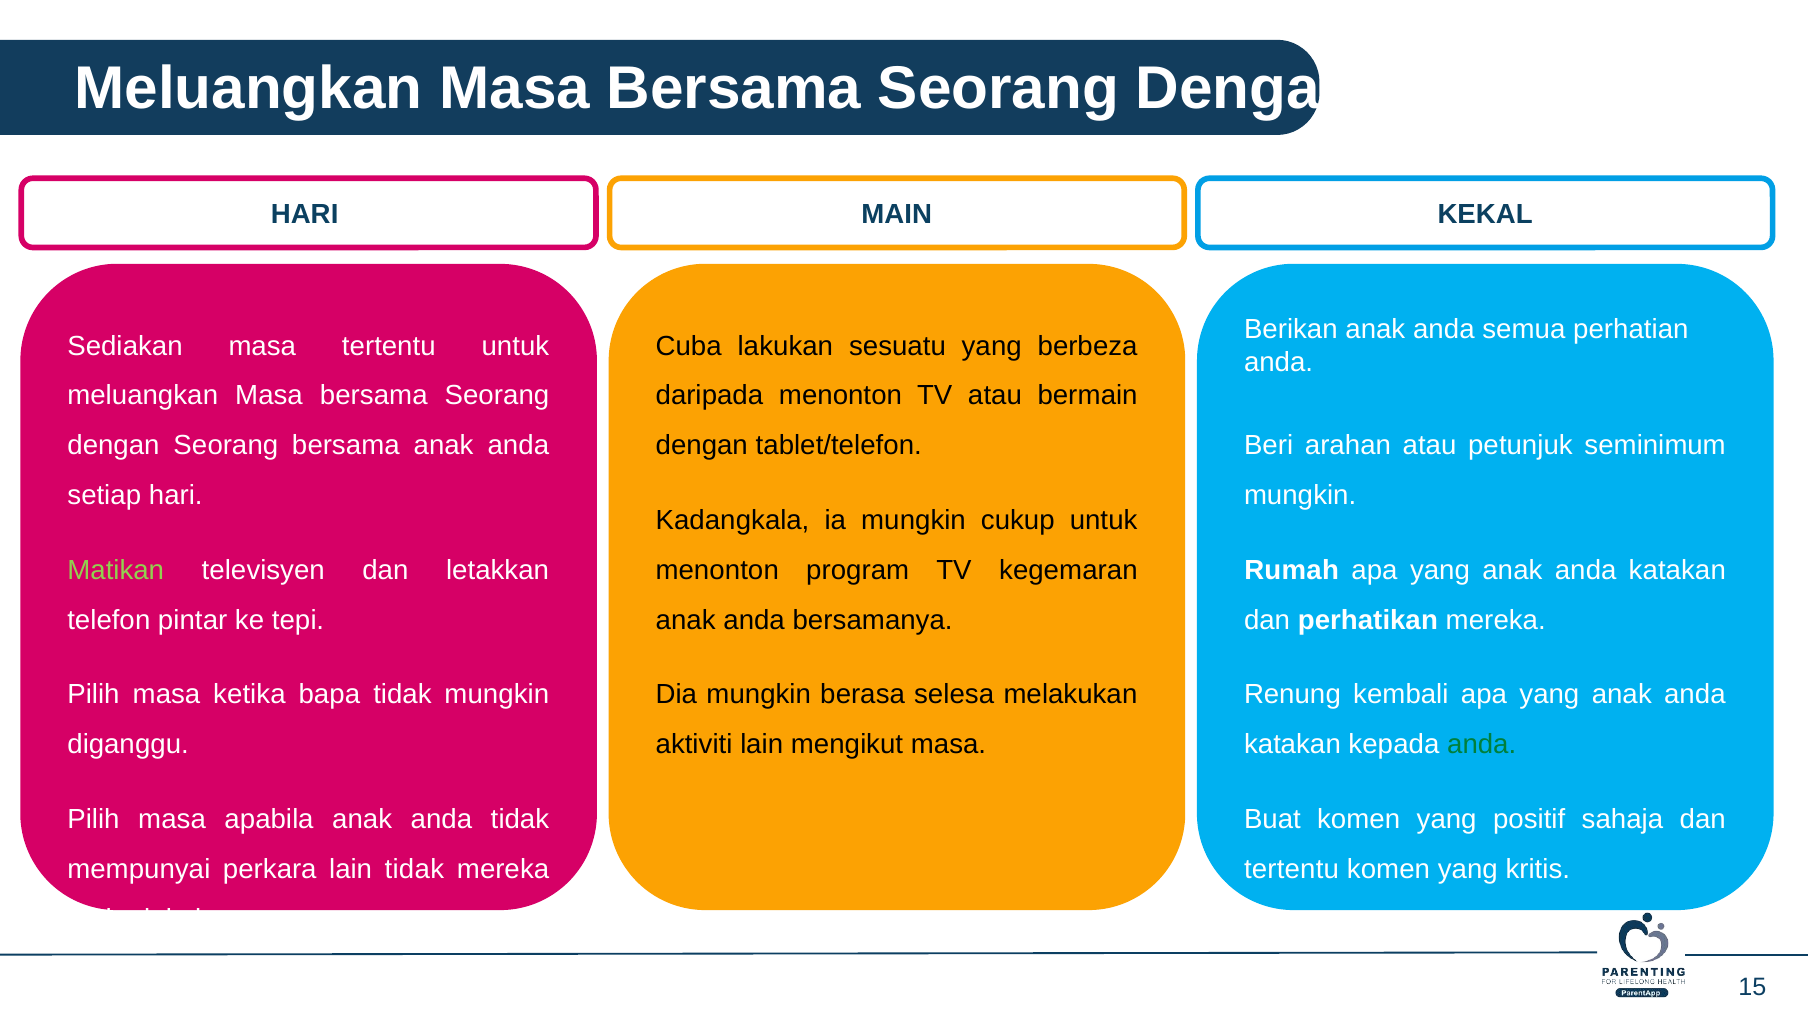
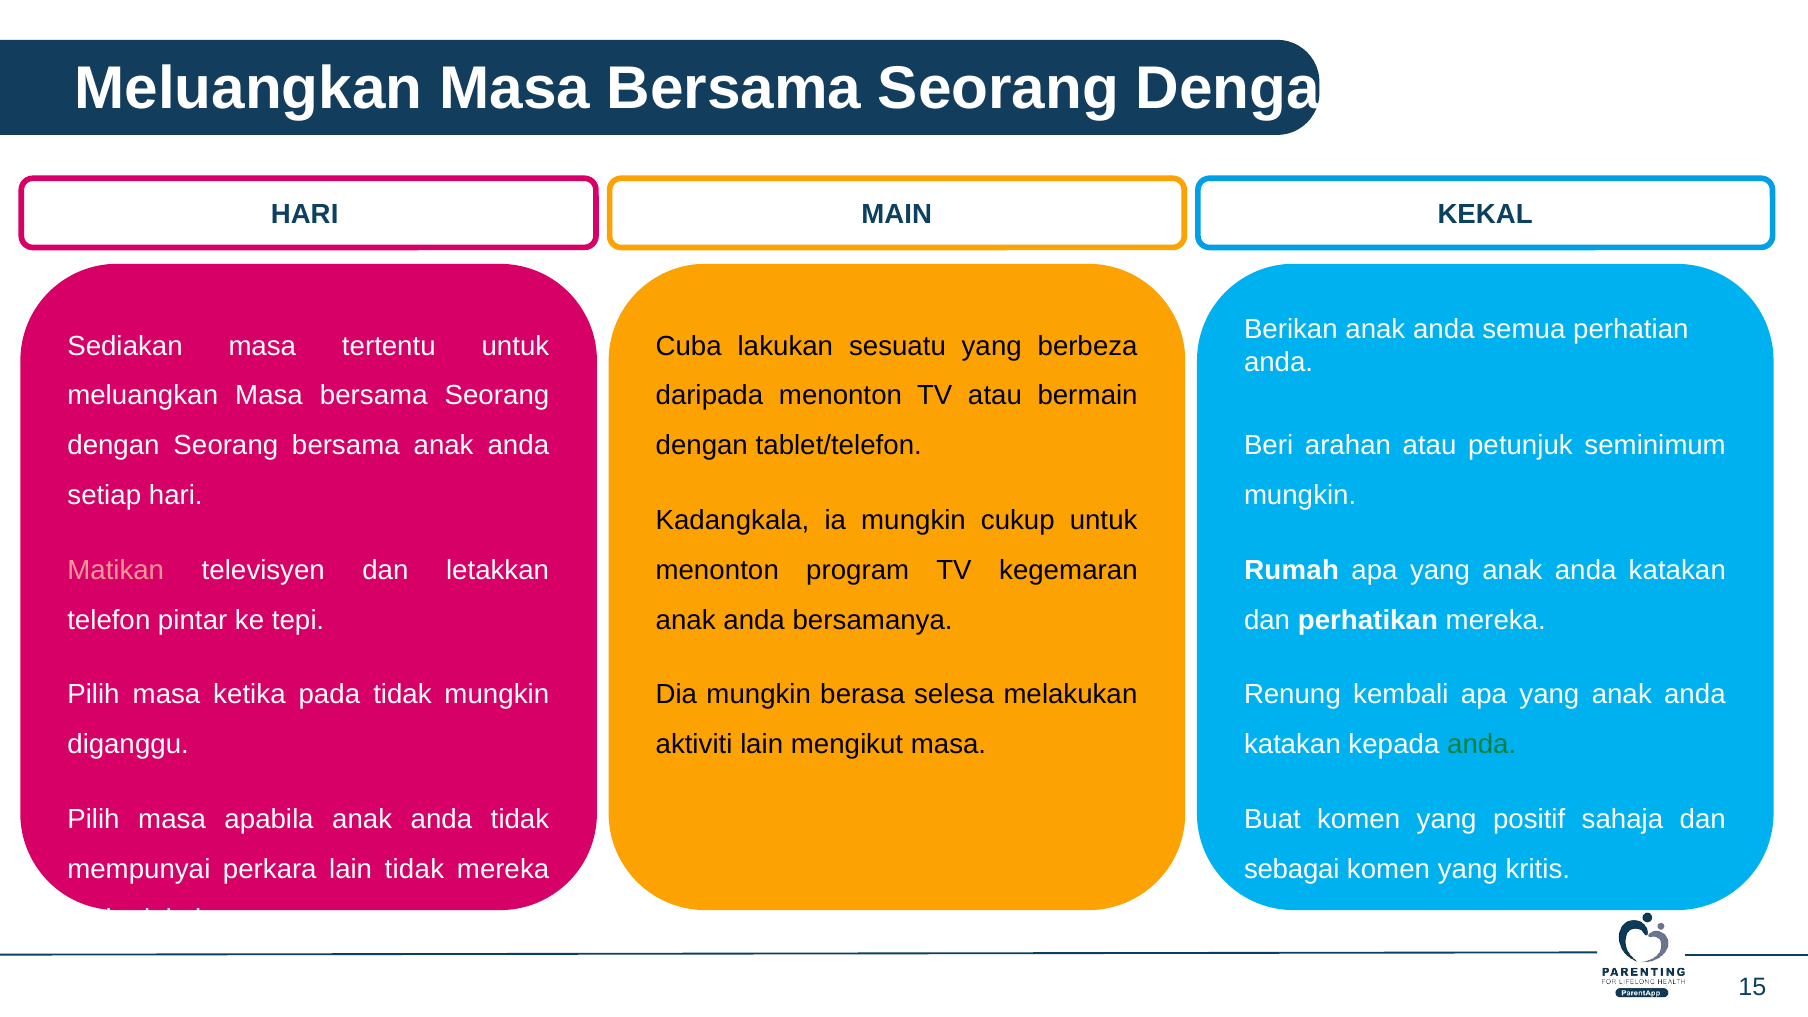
Matikan colour: light green -> pink (116, 570)
bapa: bapa -> pada (329, 695)
tertentu: tertentu -> sebagai (1292, 869)
